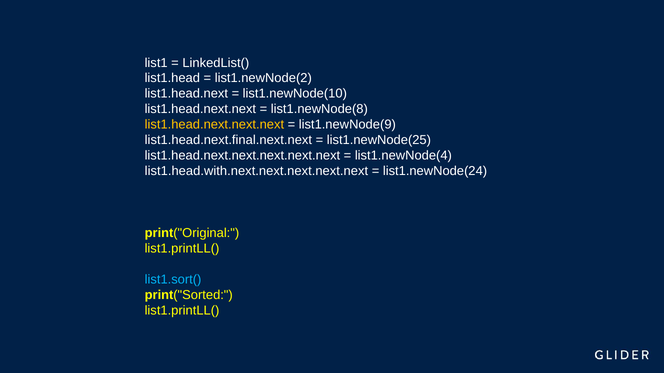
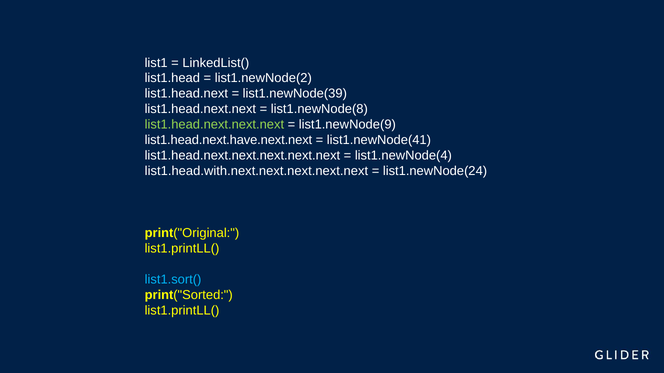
list1.newNode(10: list1.newNode(10 -> list1.newNode(39 (295, 94)
list1.head.next.next.next colour: yellow -> light green (214, 125)
list1.head.next.final.next.next: list1.head.next.final.next.next -> list1.head.next.have.next.next (228, 140)
list1.newNode(25: list1.newNode(25 -> list1.newNode(41 (379, 140)
